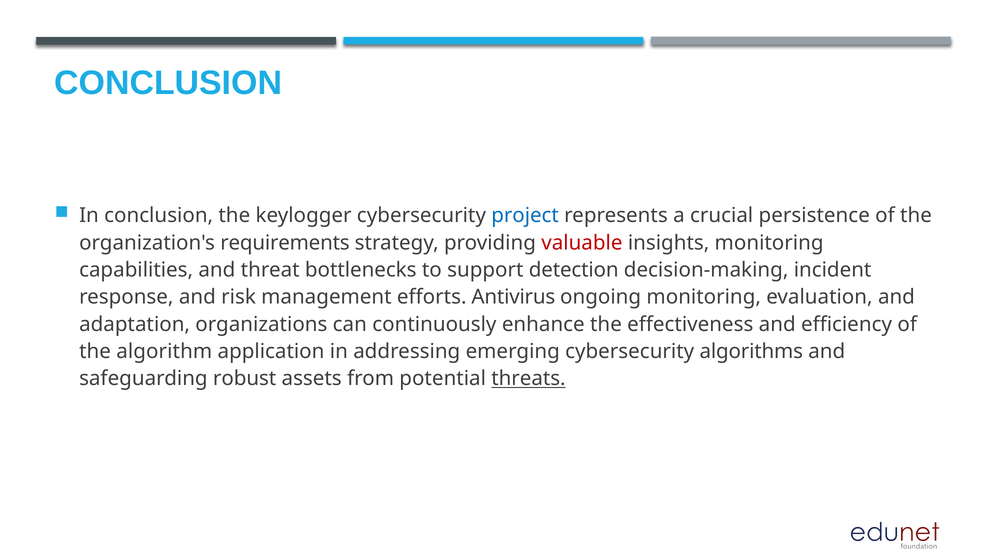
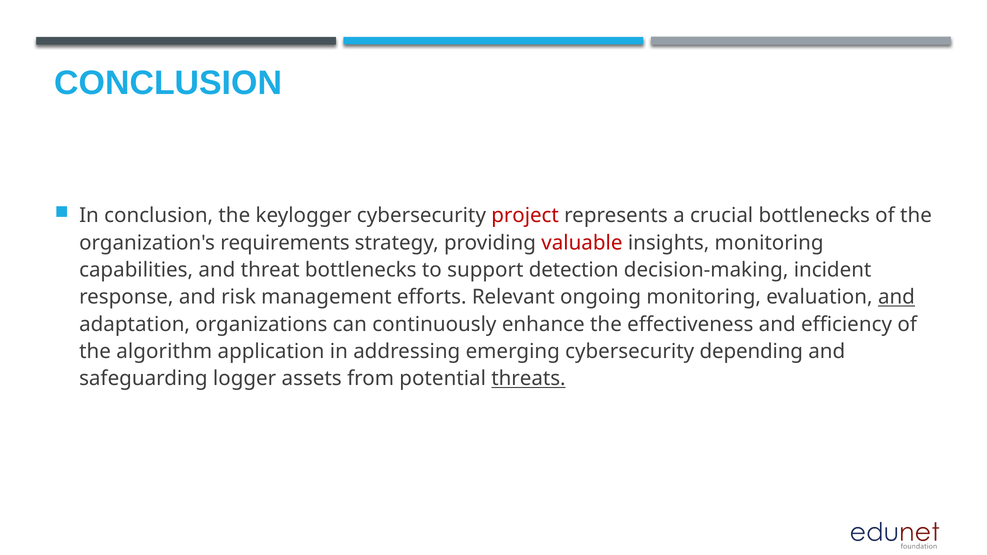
project colour: blue -> red (525, 216)
crucial persistence: persistence -> bottlenecks (814, 216)
Antivirus: Antivirus -> Relevant (513, 297)
and underline: none -> present (896, 297)
algorithms: algorithms -> depending (751, 352)
robust: robust -> logger (245, 379)
